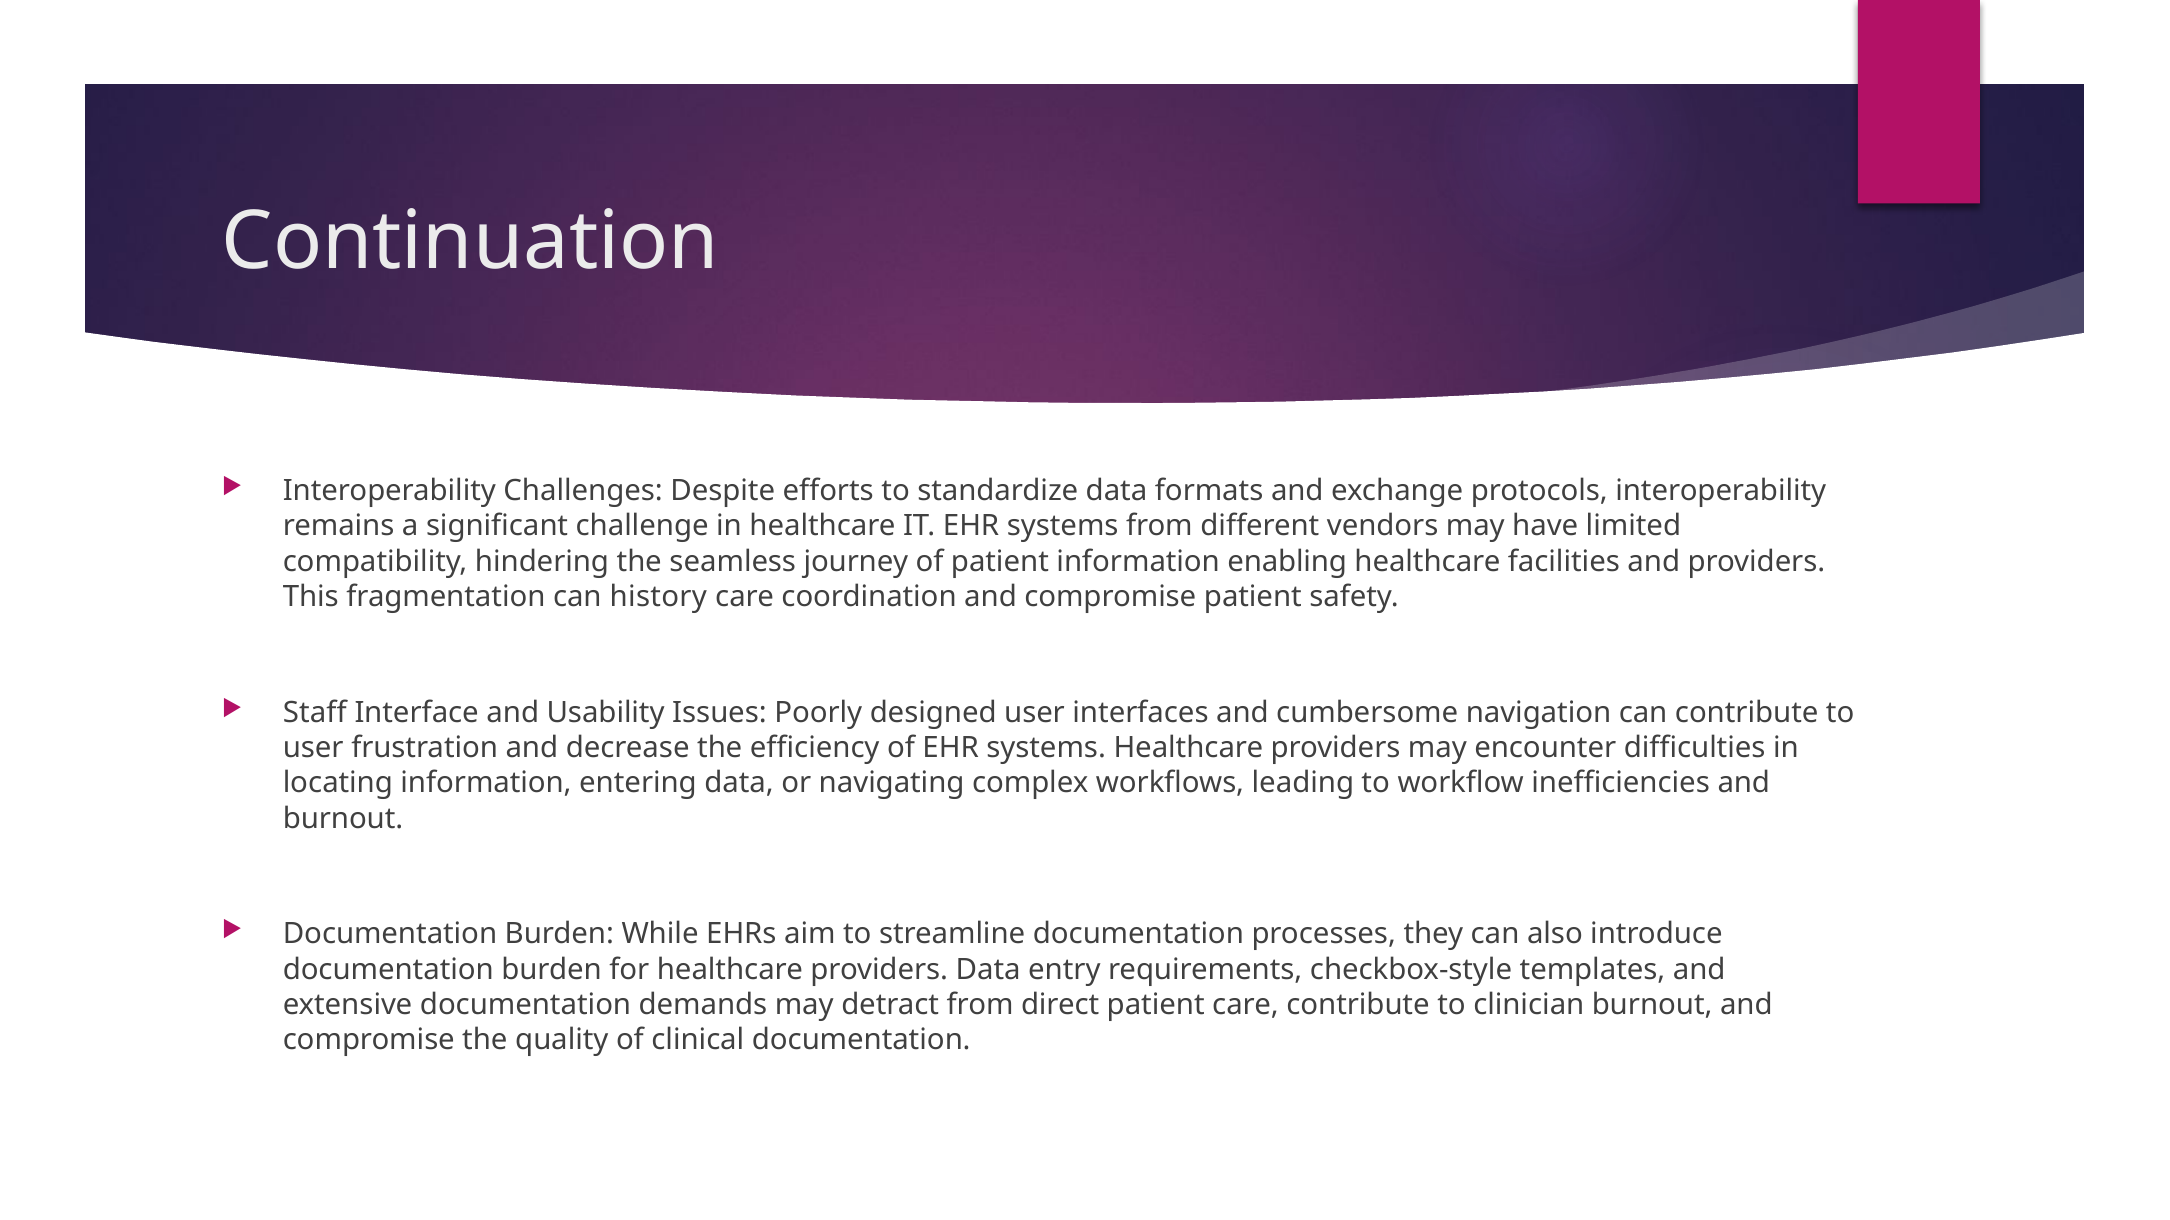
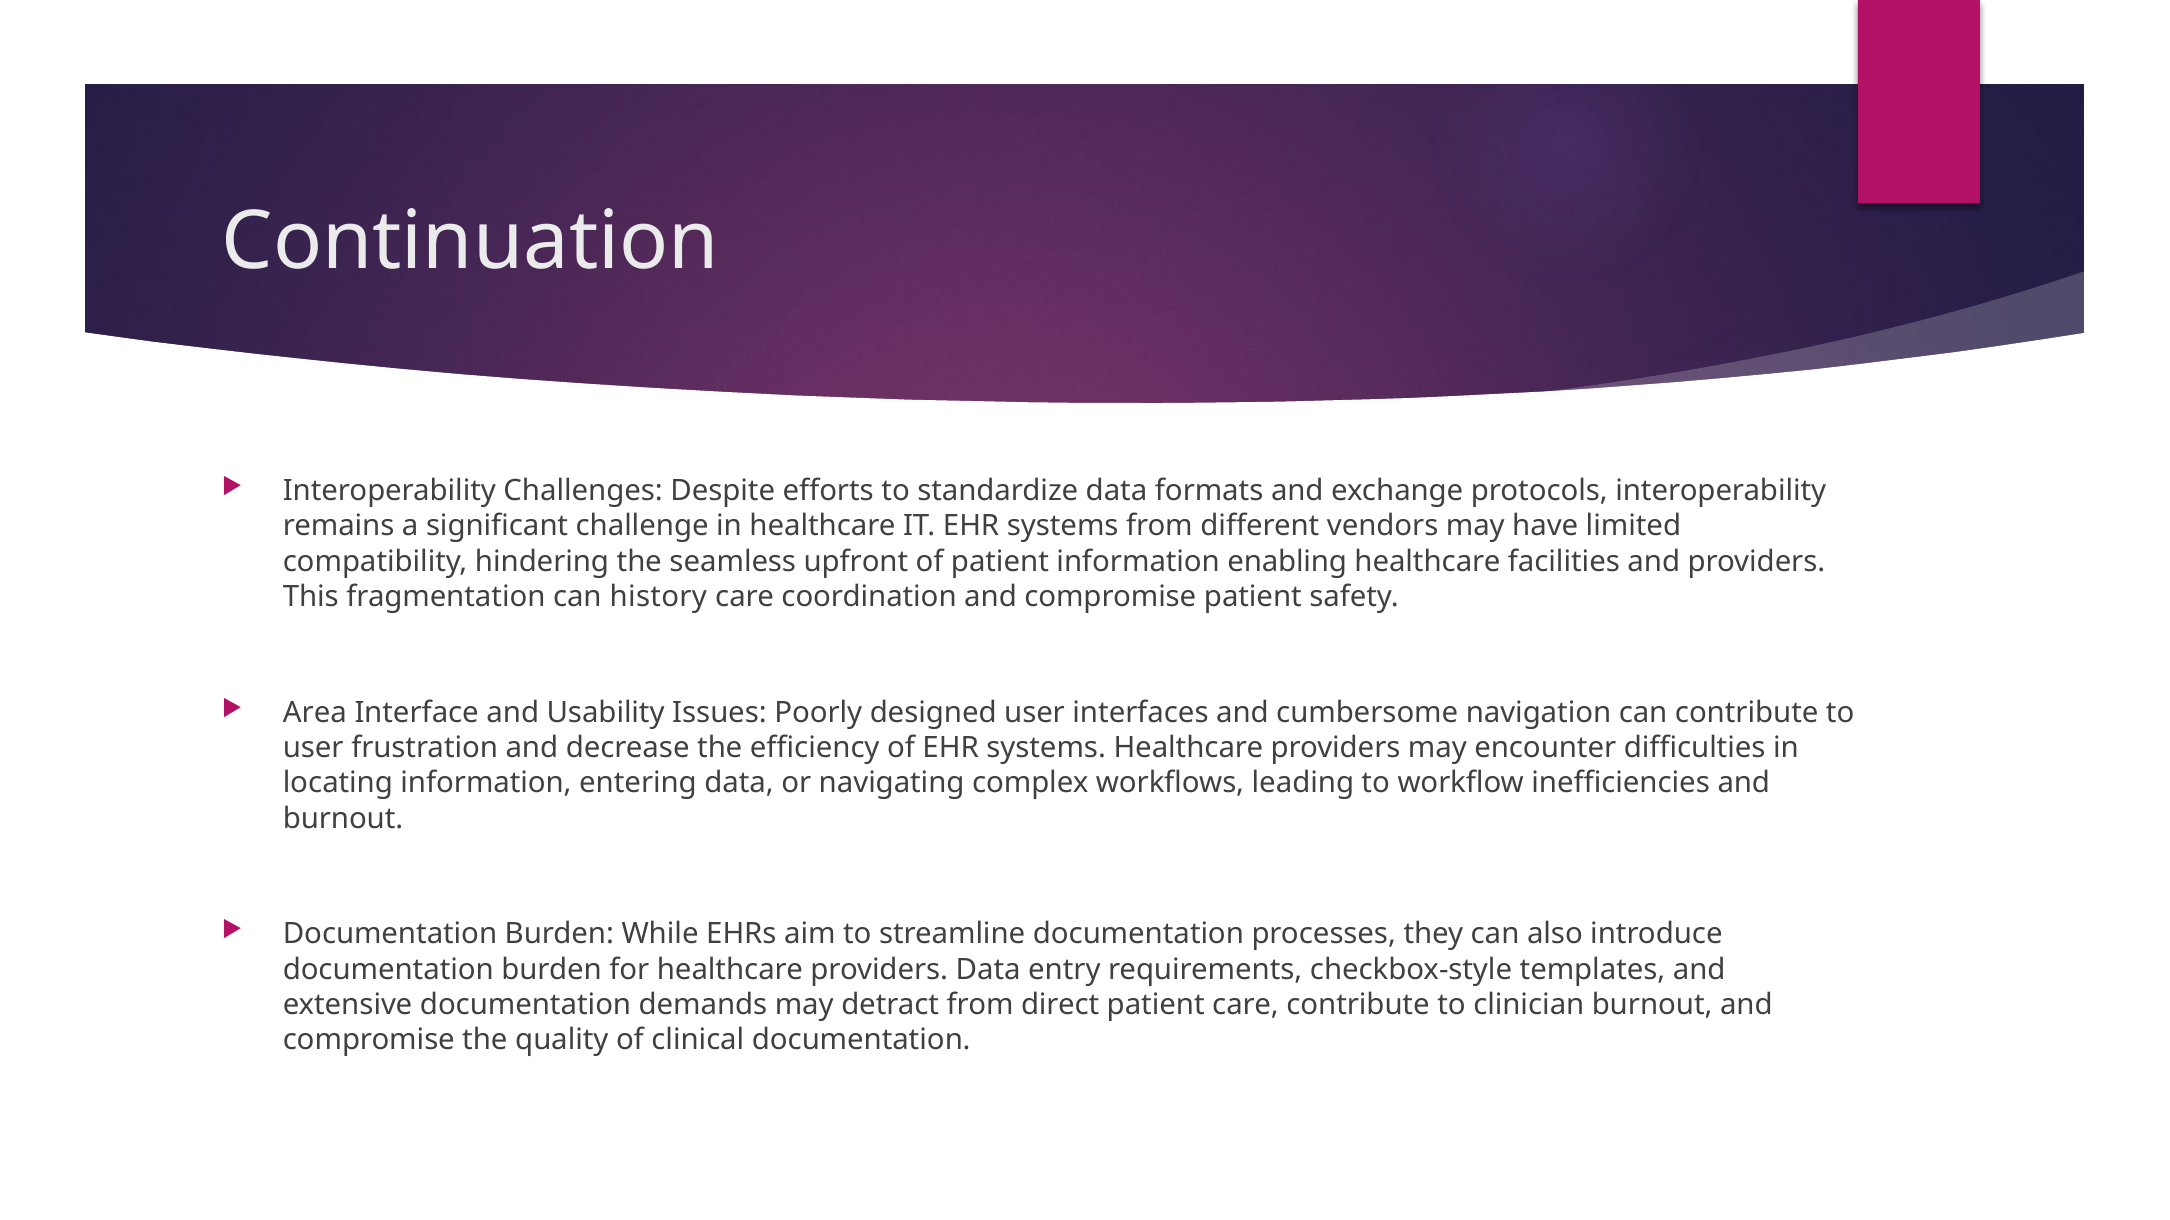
journey: journey -> upfront (856, 562)
Staff: Staff -> Area (315, 713)
